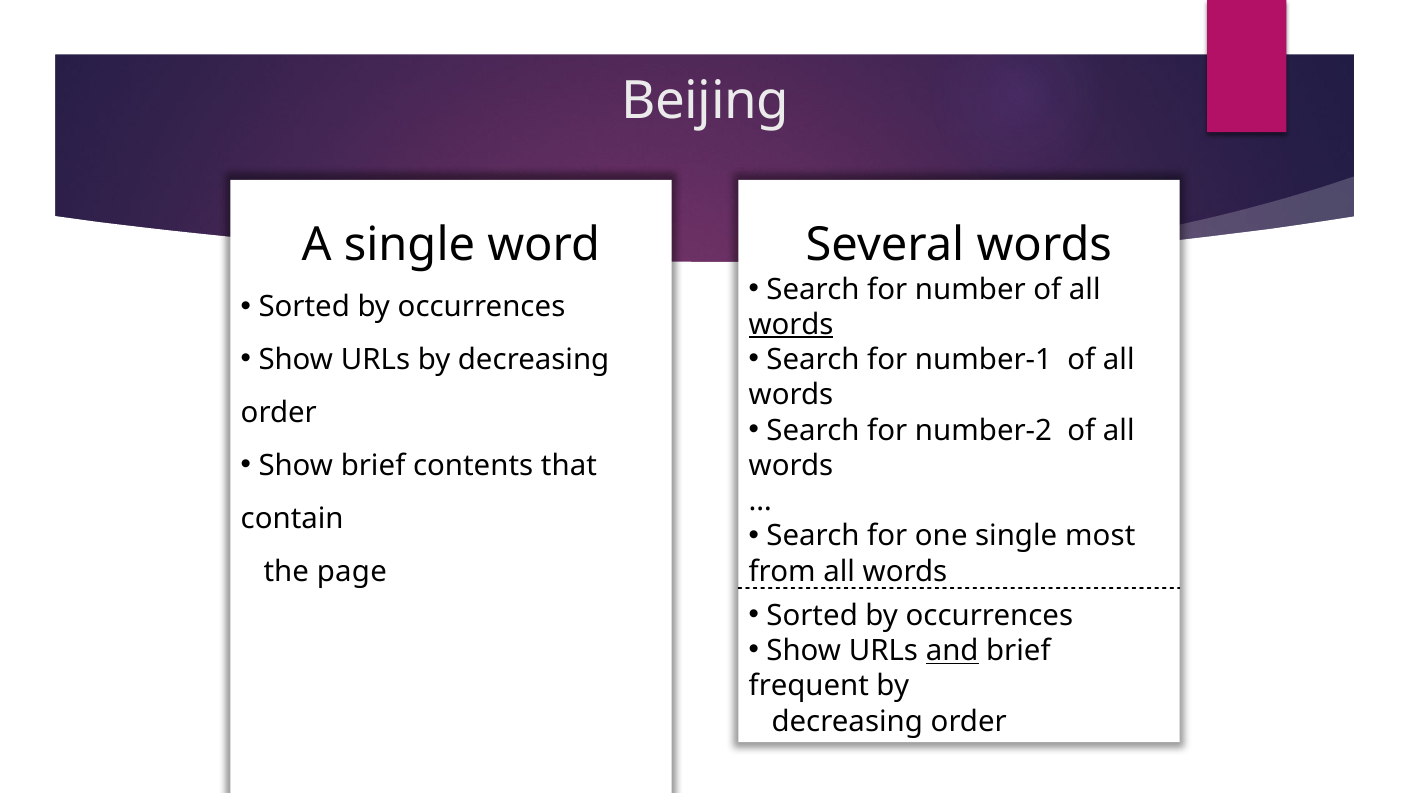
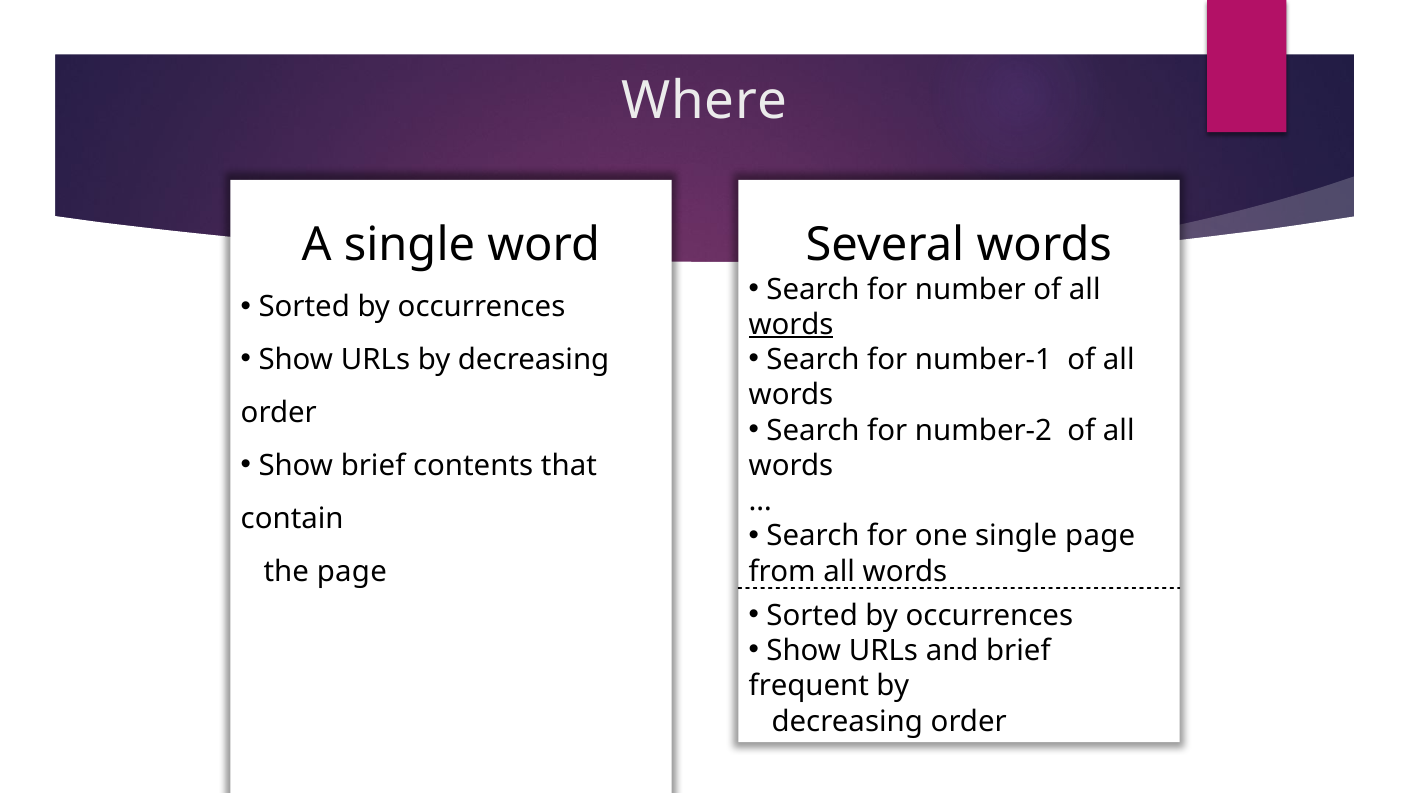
Beijing: Beijing -> Where (705, 101)
single most: most -> page (1100, 536)
and underline: present -> none (952, 651)
